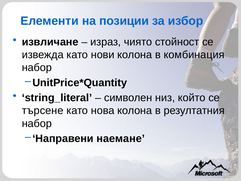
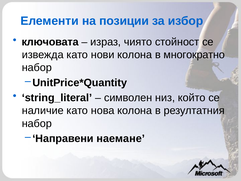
извличане: извличане -> ключовата (50, 42)
комбинация: комбинация -> многократно (194, 55)
търсене: търсене -> наличие (43, 110)
